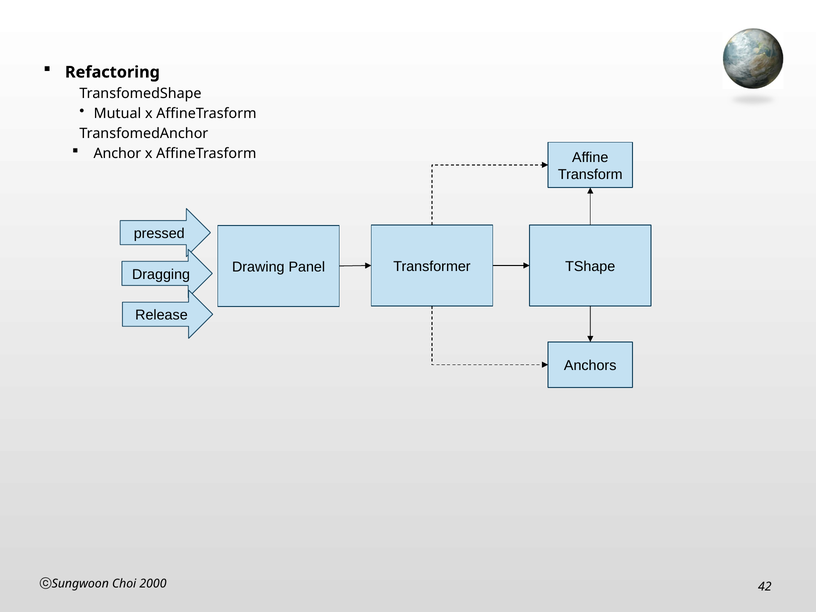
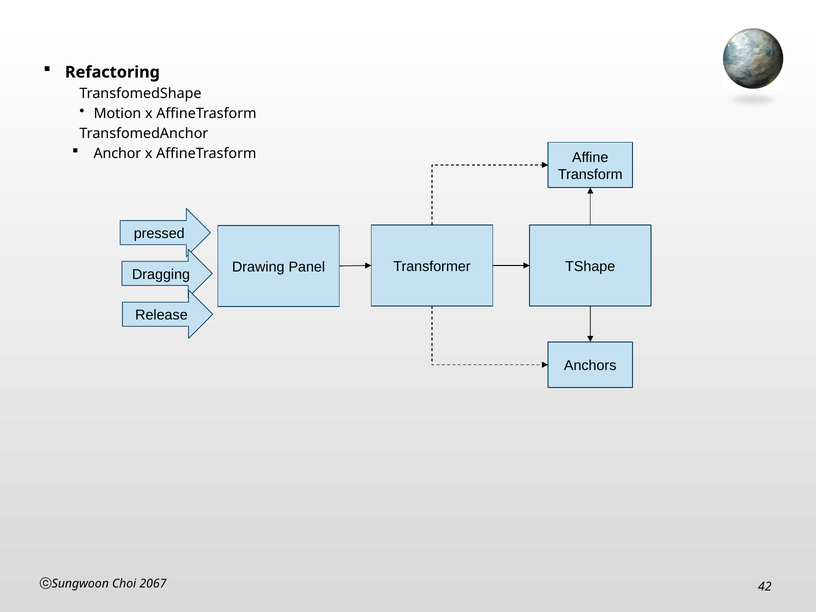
Mutual: Mutual -> Motion (117, 113)
2000: 2000 -> 2067 (153, 584)
